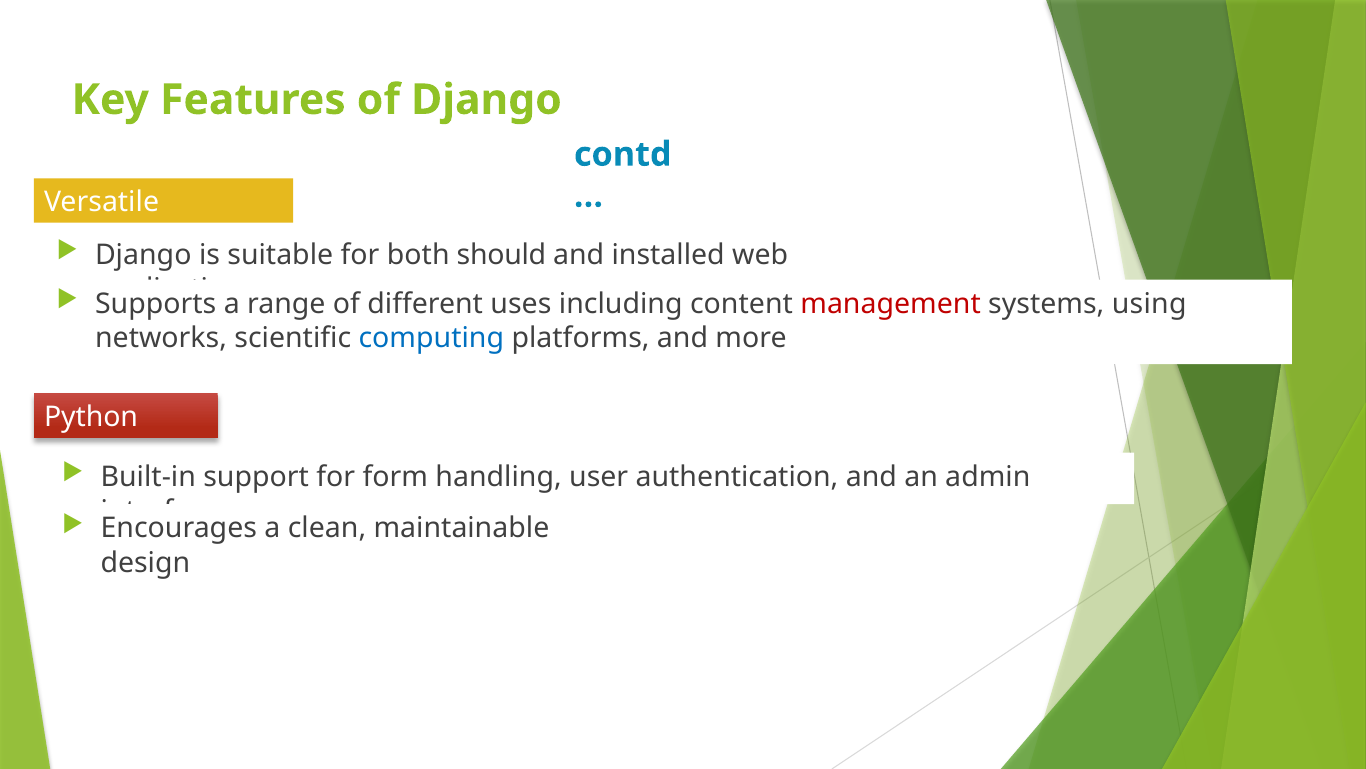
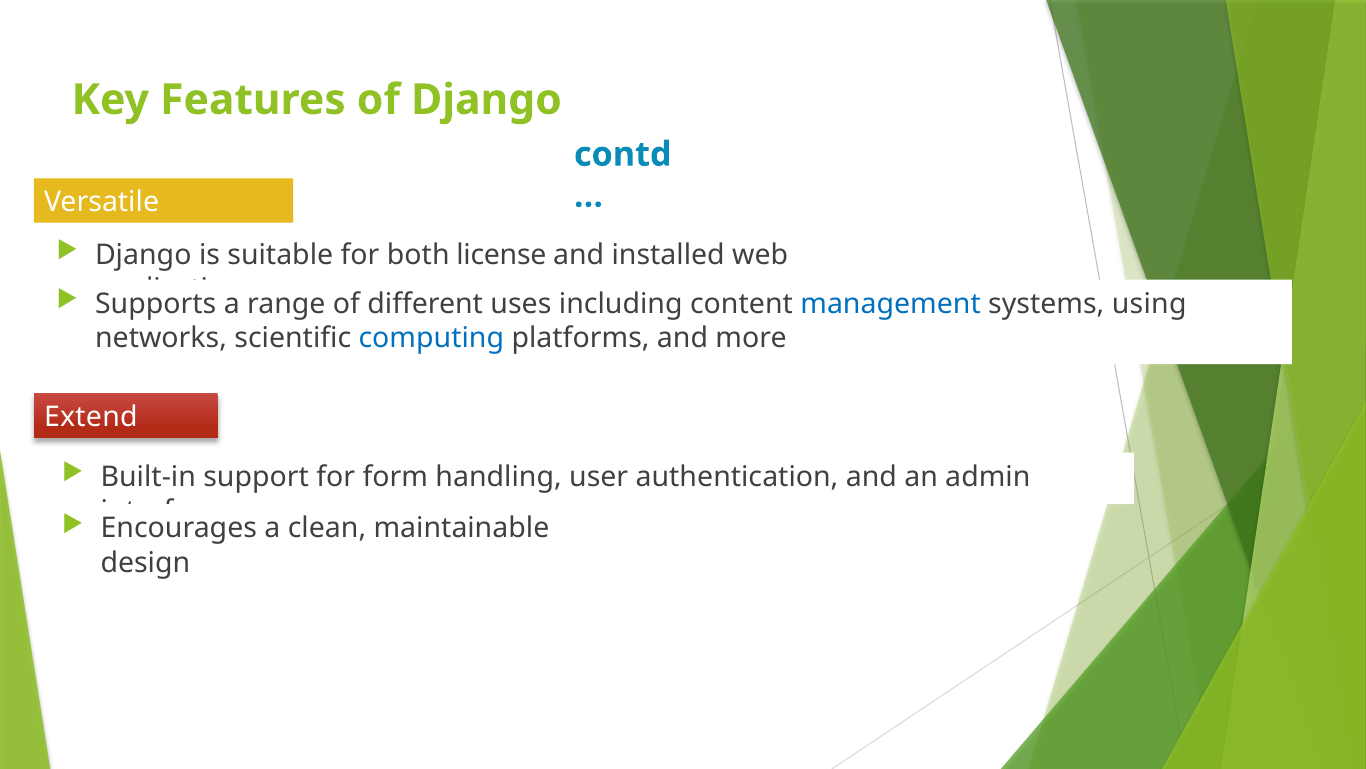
should: should -> license (501, 255)
management colour: red -> blue (891, 304)
Python: Python -> Extend (91, 417)
